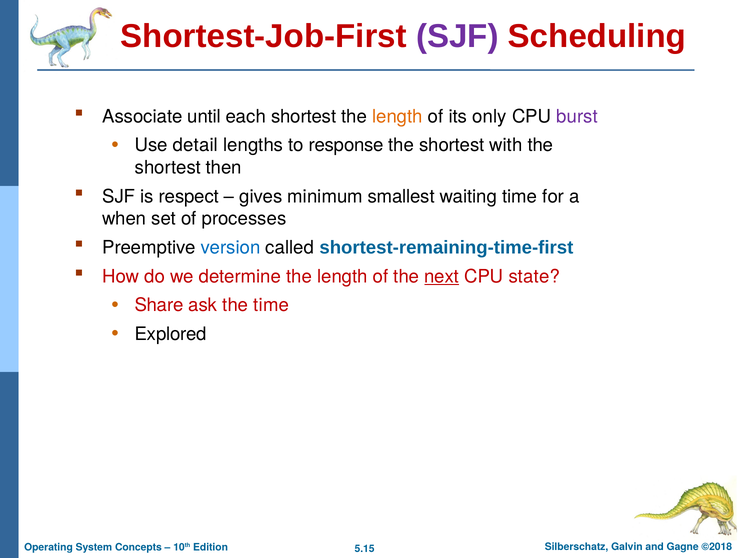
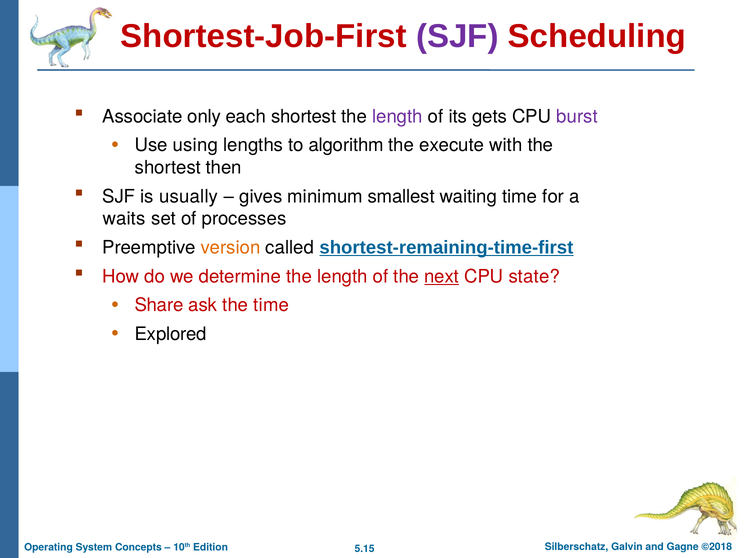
until: until -> only (204, 117)
length colour: orange -> purple (397, 117)
only: only -> gets (490, 117)
detail: detail -> using (195, 145)
response: response -> algorithm (346, 145)
shortest: shortest -> execute (452, 145)
respect: respect -> usually (189, 196)
when: when -> waits (124, 219)
version colour: blue -> orange (231, 248)
shortest-remaining-time-first underline: none -> present (446, 248)
